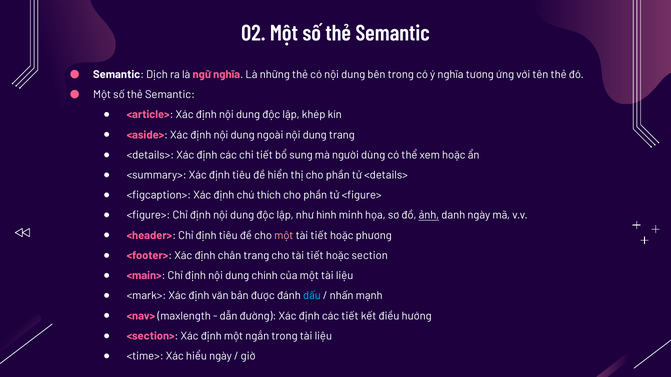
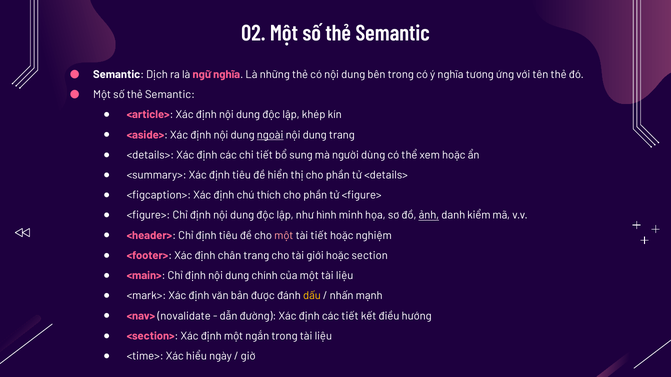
ngoài underline: none -> present (270, 135)
danh ngày: ngày -> kiểm (479, 216)
phương: phương -> nghiệm (374, 236)
cho tài tiết: tiết -> giới (315, 256)
dấu colour: light blue -> yellow (312, 296)
maxlength: maxlength -> novalidate (184, 316)
